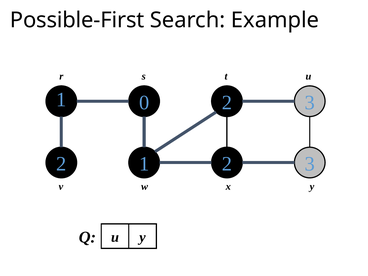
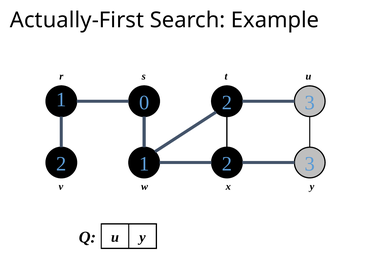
Possible-First: Possible-First -> Actually-First (77, 20)
